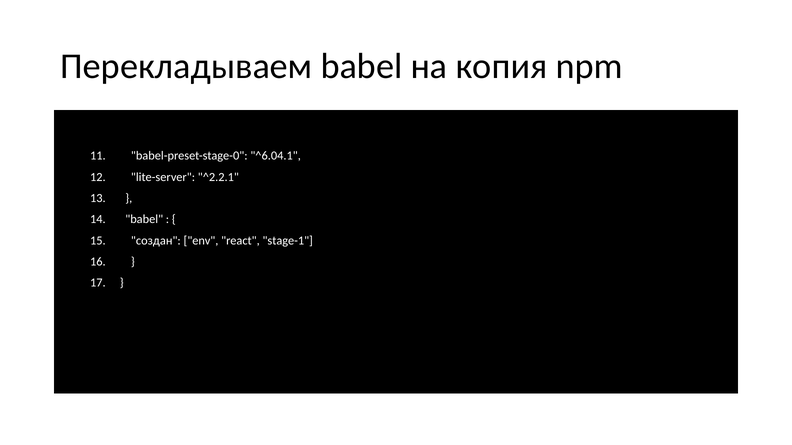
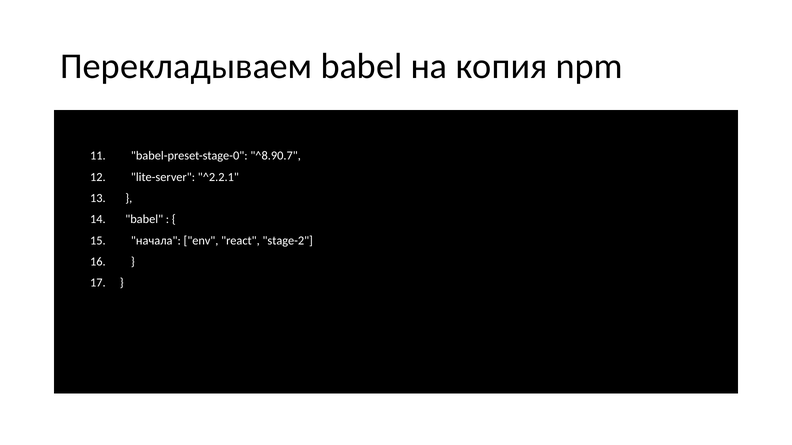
^6.04.1: ^6.04.1 -> ^8.90.7 (276, 156)
создан: создан -> начала (156, 241)
stage-1: stage-1 -> stage-2 (288, 241)
